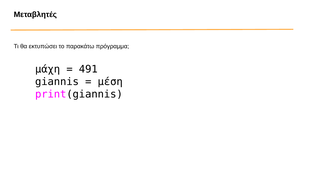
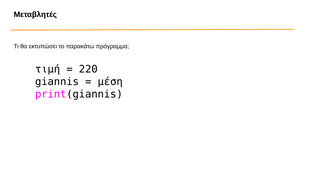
μάχη: μάχη -> τιμή (48, 70)
491: 491 -> 220 (88, 70)
